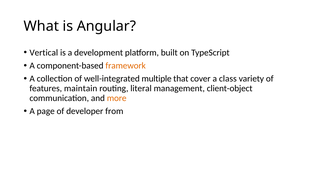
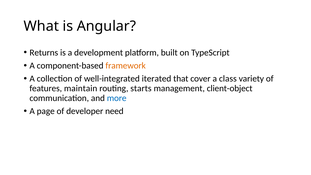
Vertical: Vertical -> Returns (44, 53)
multiple: multiple -> iterated (157, 79)
literal: literal -> starts (141, 88)
more colour: orange -> blue (117, 98)
from: from -> need (114, 111)
